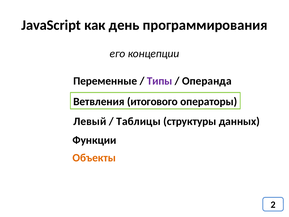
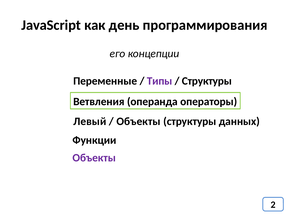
Операнда: Операнда -> Структуры (207, 81)
итогового: итогового -> операнда (152, 101)
Таблицы: Таблицы -> Объекты (138, 121)
Объекты colour: orange -> purple (94, 158)
